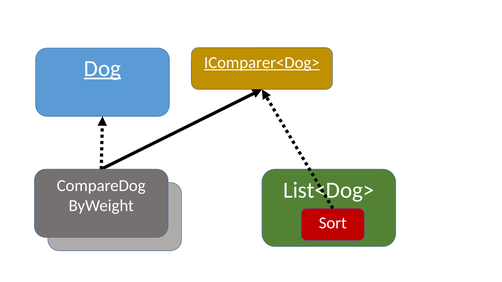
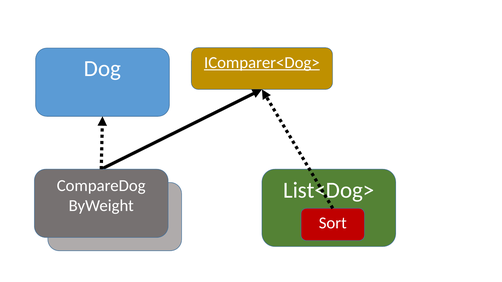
Dog underline: present -> none (102, 69)
